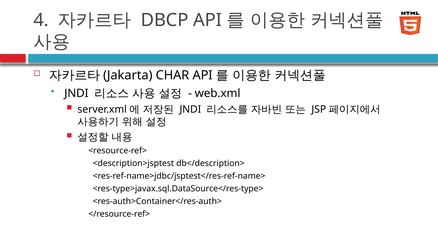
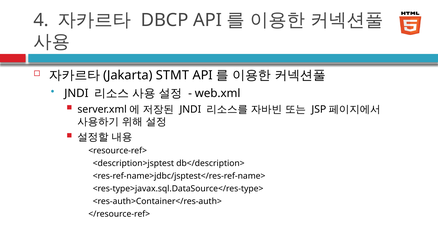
CHAR: CHAR -> STMT (172, 76)
